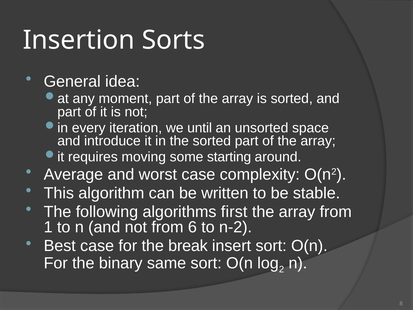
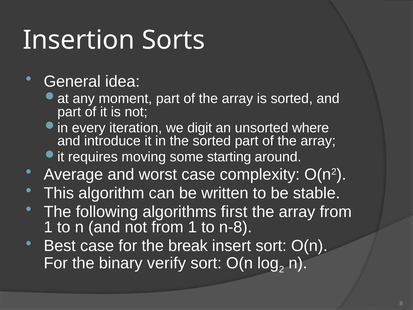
until: until -> digit (200, 128)
space: space -> where (311, 128)
not from 6: 6 -> 1 (192, 227)
n-2: n-2 -> n-8 (236, 227)
same: same -> verify (166, 263)
